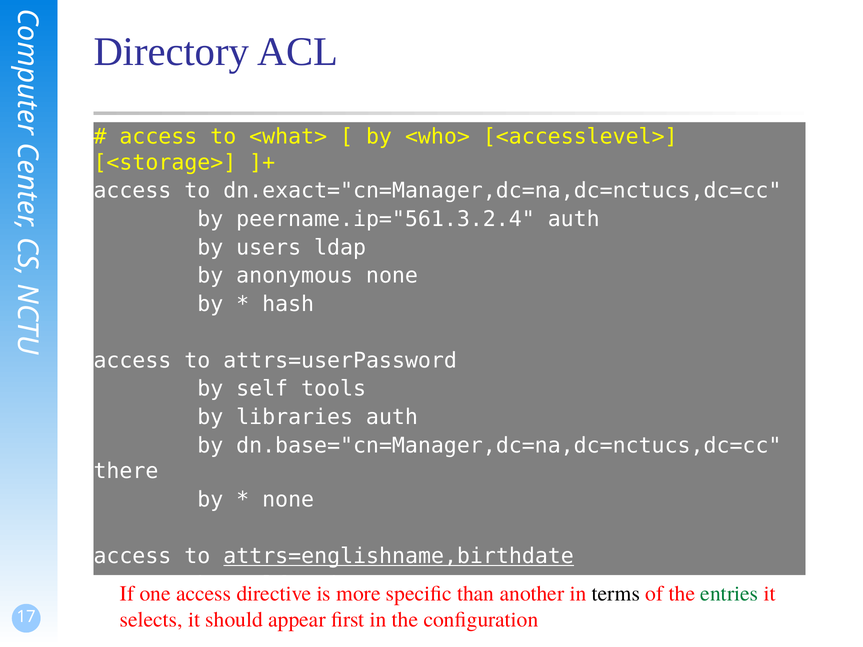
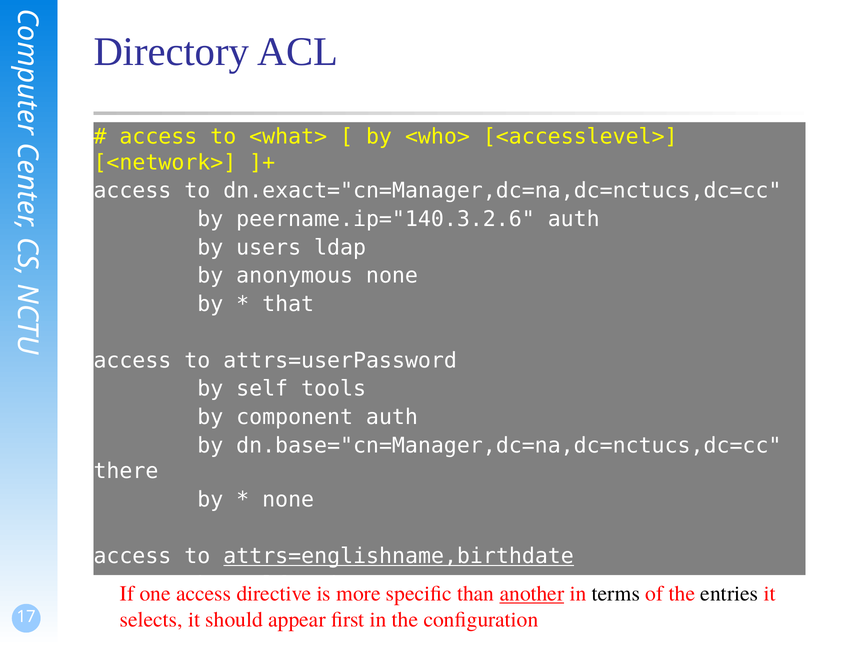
<storage>: <storage> -> <network> (165, 163)
peername.ip="561.3.2.4: peername.ip="561.3.2.4 -> peername.ip="140.3.2.6 (385, 219)
hash: hash -> that (288, 304)
libraries: libraries -> component (295, 417)
another underline: none -> present (532, 594)
entries colour: green -> black (729, 594)
